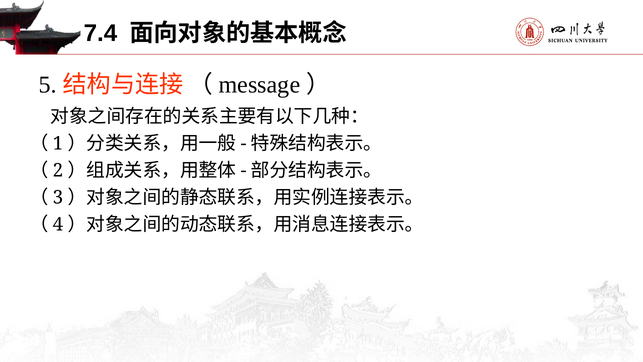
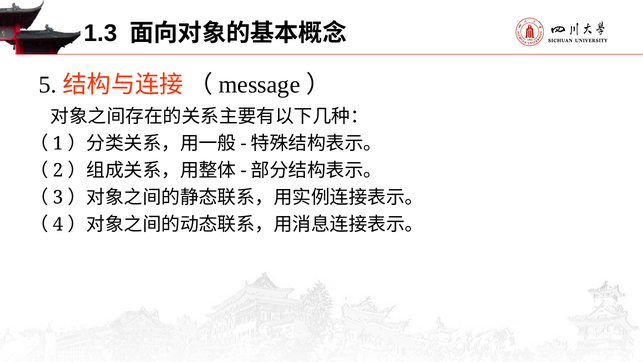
7.4: 7.4 -> 1.3 (100, 33)
